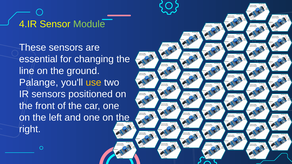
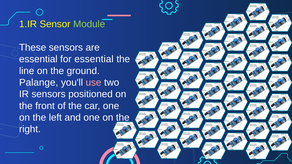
4.IR: 4.IR -> 1.IR (28, 24)
for changing: changing -> essential (94, 59)
use colour: yellow -> pink (94, 83)
